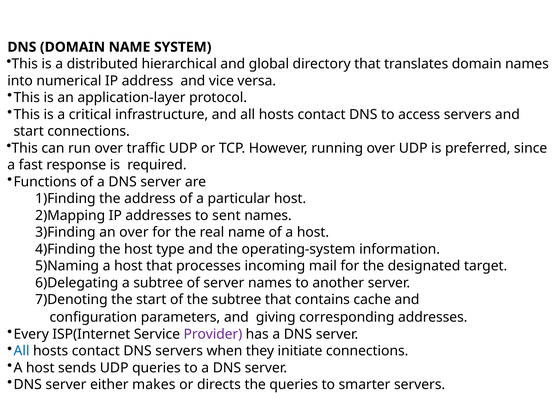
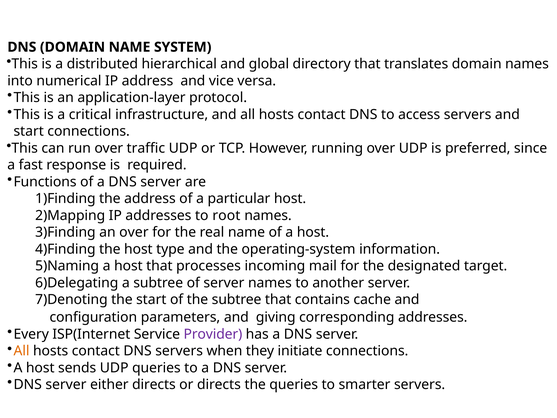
sent: sent -> root (226, 215)
All colour: blue -> orange (22, 351)
either makes: makes -> directs (154, 384)
